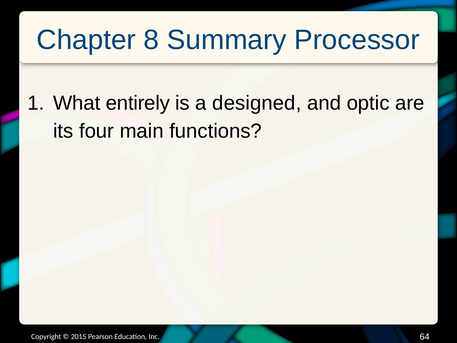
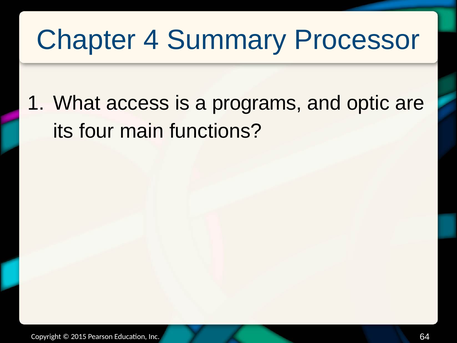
8: 8 -> 4 (151, 40)
entirely: entirely -> access (138, 103)
designed: designed -> programs (257, 103)
